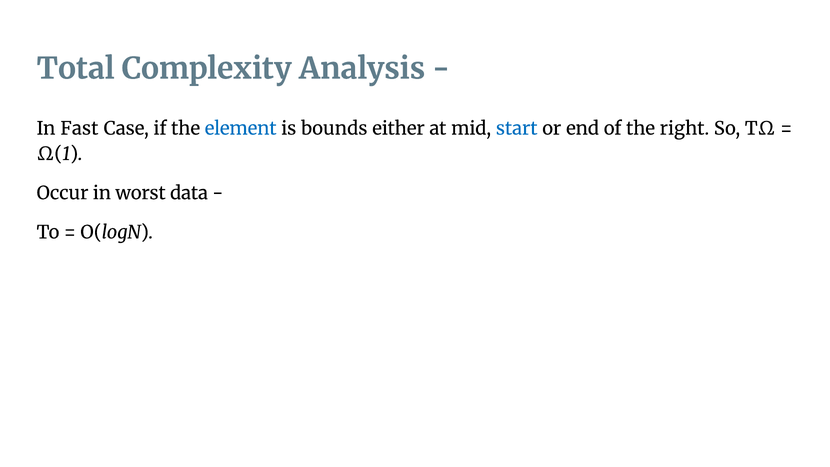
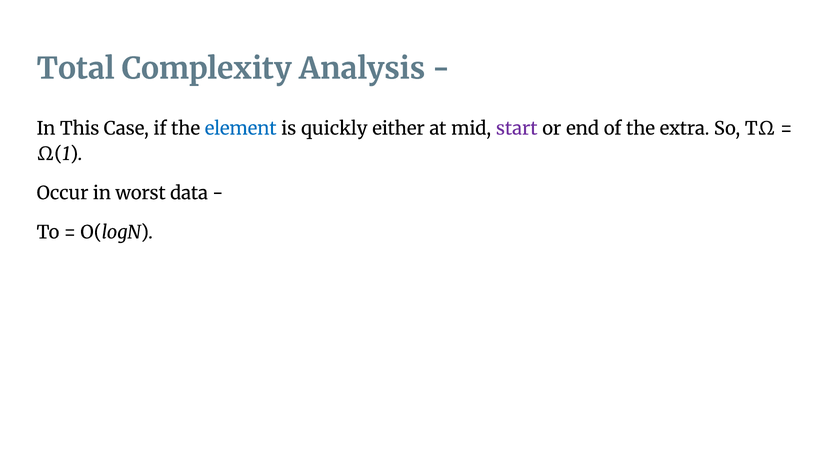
Fast: Fast -> This (80, 129)
bounds: bounds -> quickly (334, 129)
start colour: blue -> purple (517, 129)
right: right -> extra (685, 129)
